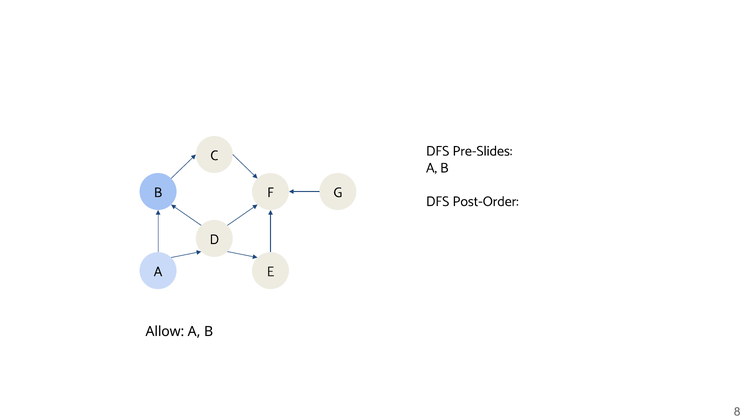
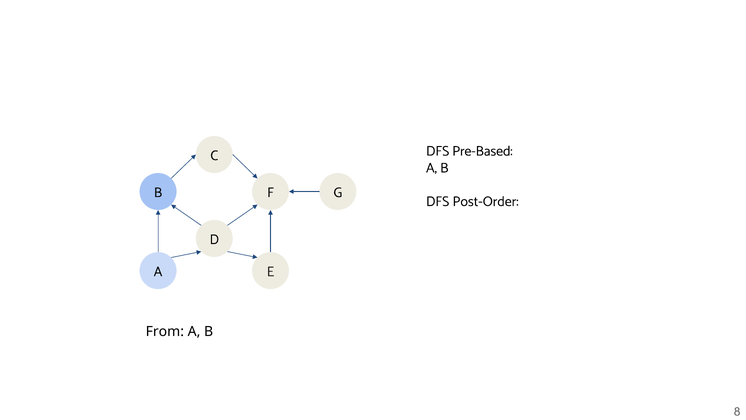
Pre-Slides: Pre-Slides -> Pre-Based (482, 151)
Allow: Allow -> From (165, 331)
